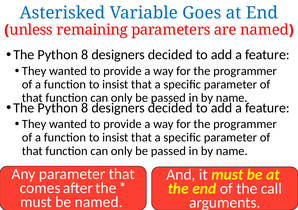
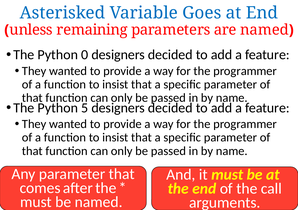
8: 8 -> 0 (85, 55)
8: 8 -> 5 (85, 108)
